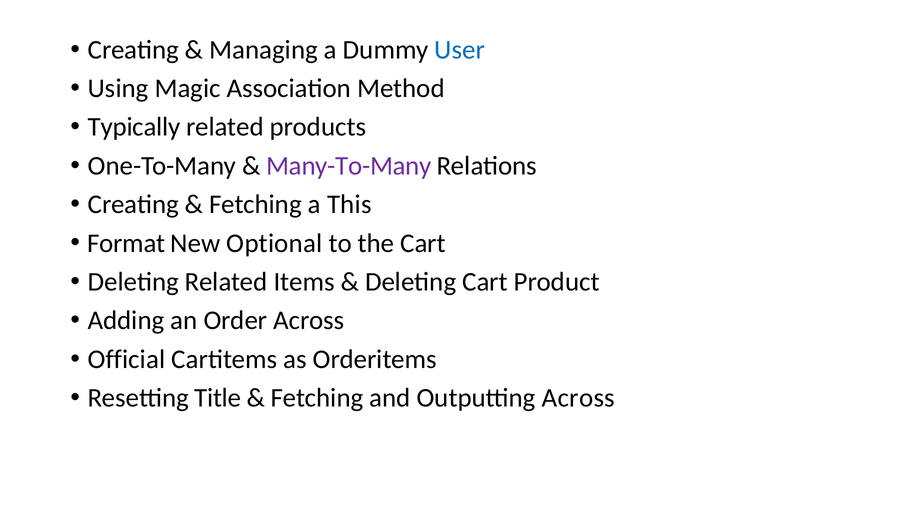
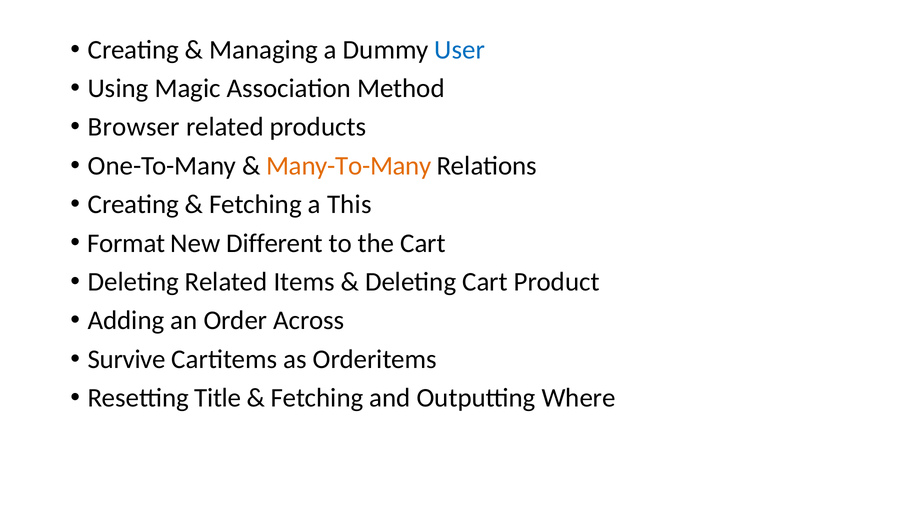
Typically: Typically -> Browser (134, 127)
Many-To-Many colour: purple -> orange (349, 166)
Optional: Optional -> Different (275, 243)
Official: Official -> Survive (127, 360)
Outputting Across: Across -> Where (579, 398)
